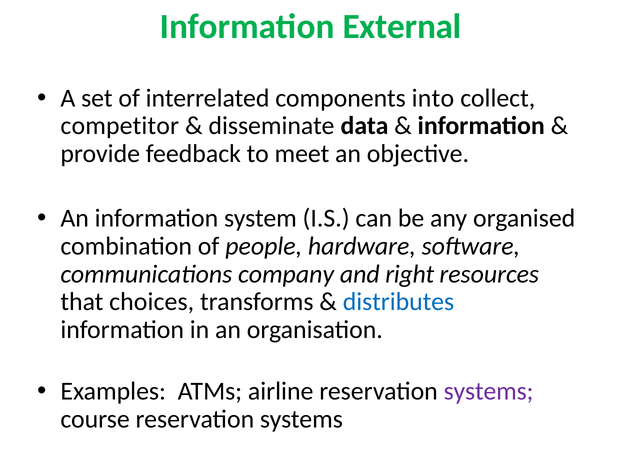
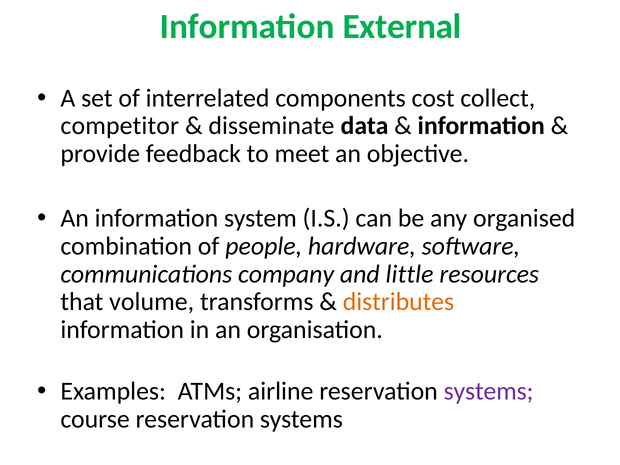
into: into -> cost (433, 98)
right: right -> little (410, 274)
choices: choices -> volume (152, 302)
distributes colour: blue -> orange (398, 302)
